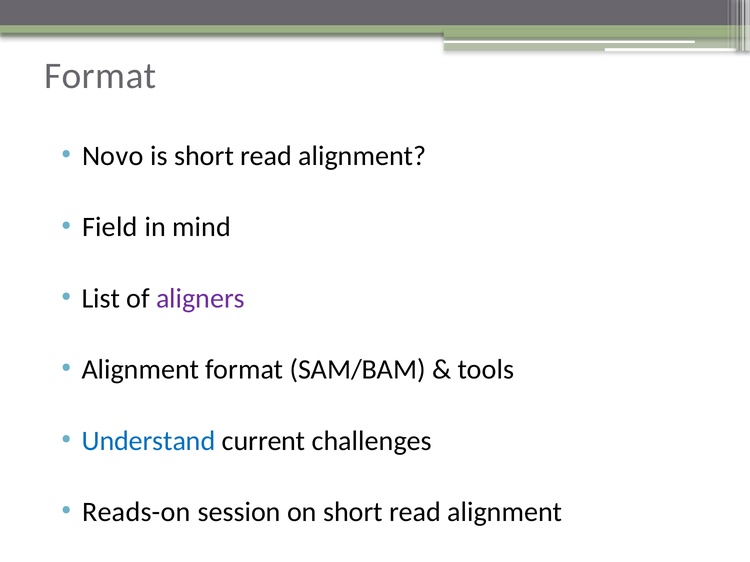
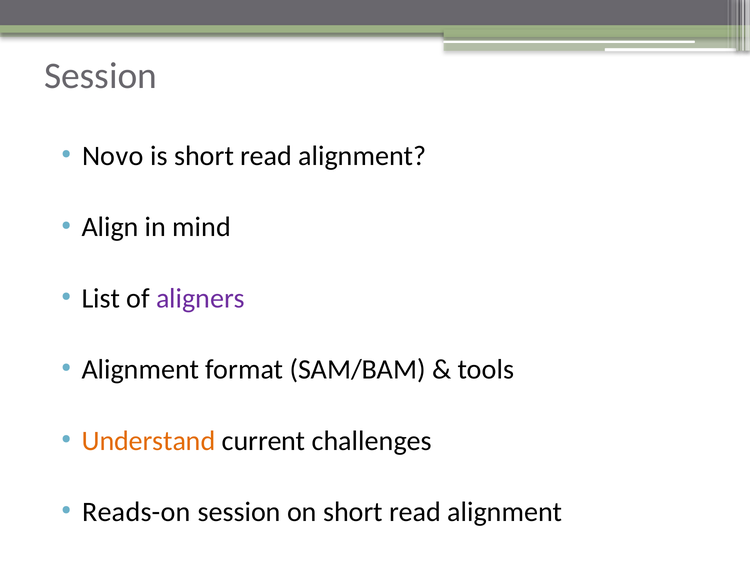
Format: Format -> Session (101, 76)
Field: Field -> Align (110, 227)
Understand colour: blue -> orange (149, 441)
